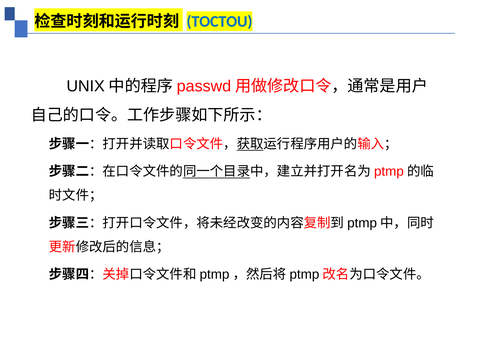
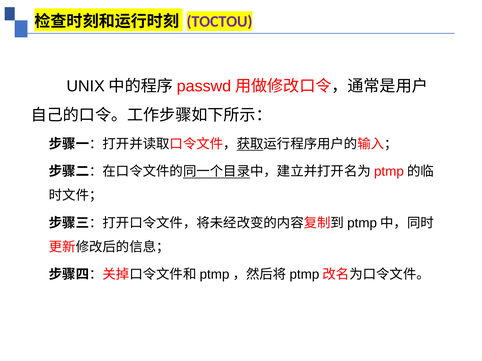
TOCTOU colour: blue -> purple (220, 21)
